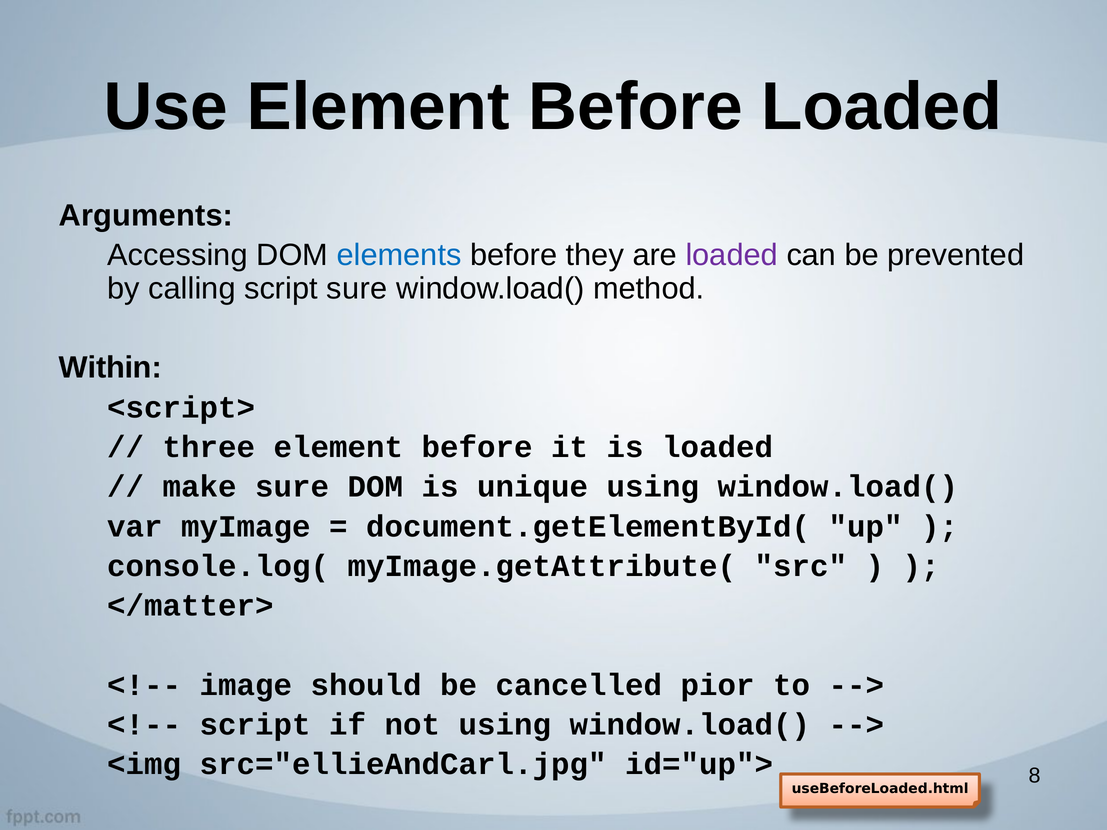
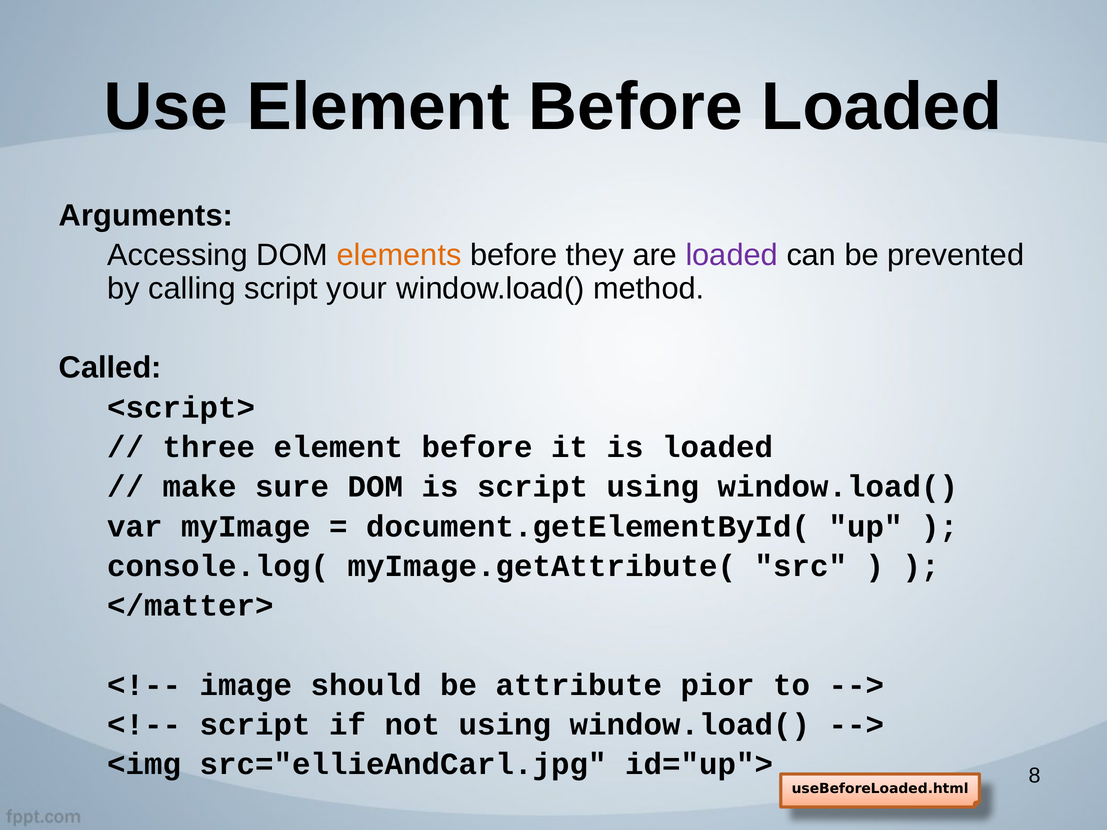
elements colour: blue -> orange (399, 255)
script sure: sure -> your (357, 289)
Within: Within -> Called (110, 368)
is unique: unique -> script (533, 487)
cancelled: cancelled -> attribute (579, 685)
